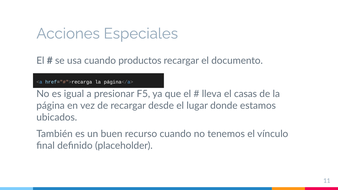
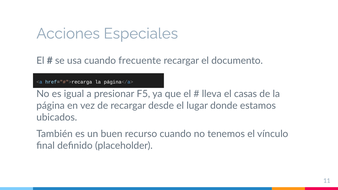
productos: productos -> frecuente (140, 61)
